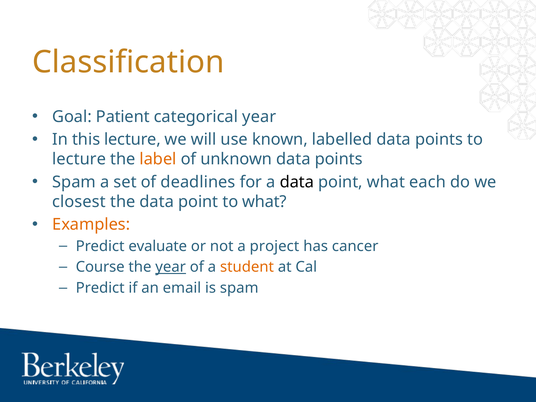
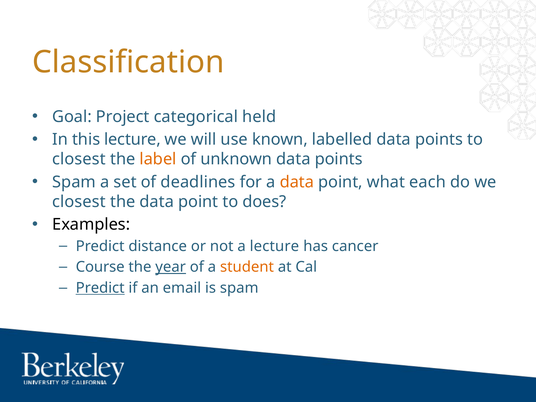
Patient: Patient -> Project (123, 117)
categorical year: year -> held (259, 117)
lecture: lecture -> closest (79, 159)
data colour: black -> orange (297, 182)
to what: what -> does (264, 202)
Examples colour: orange -> black (91, 225)
evaluate: evaluate -> distance (158, 246)
a project: project -> lecture (274, 246)
Predict underline: none -> present (100, 288)
